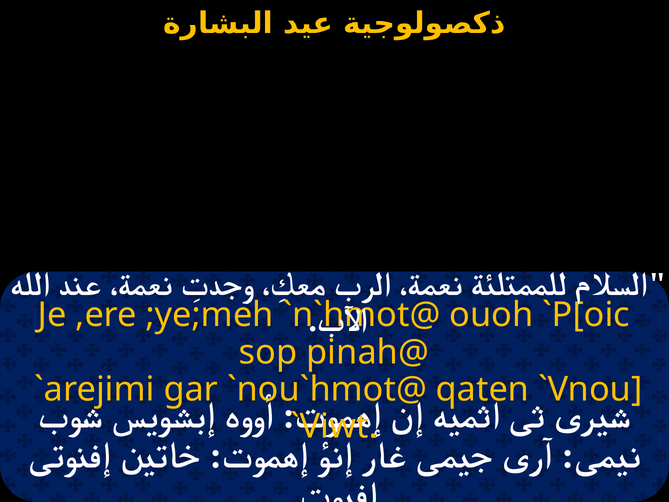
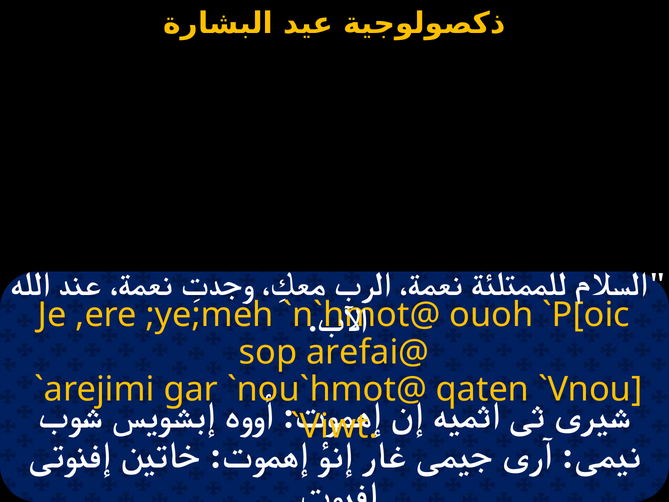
pinah@: pinah@ -> arefai@ (368, 352)
